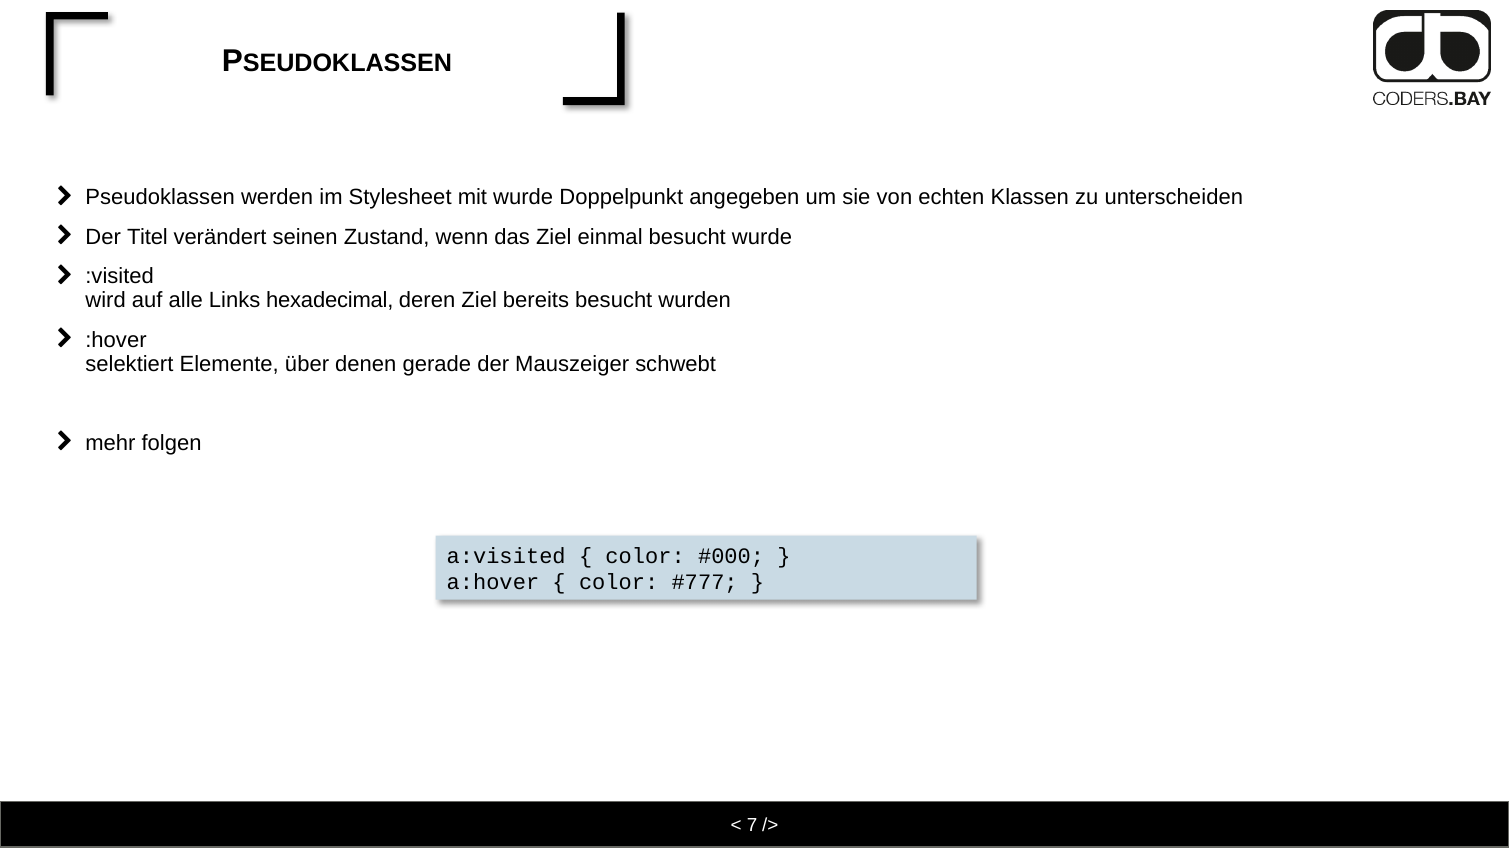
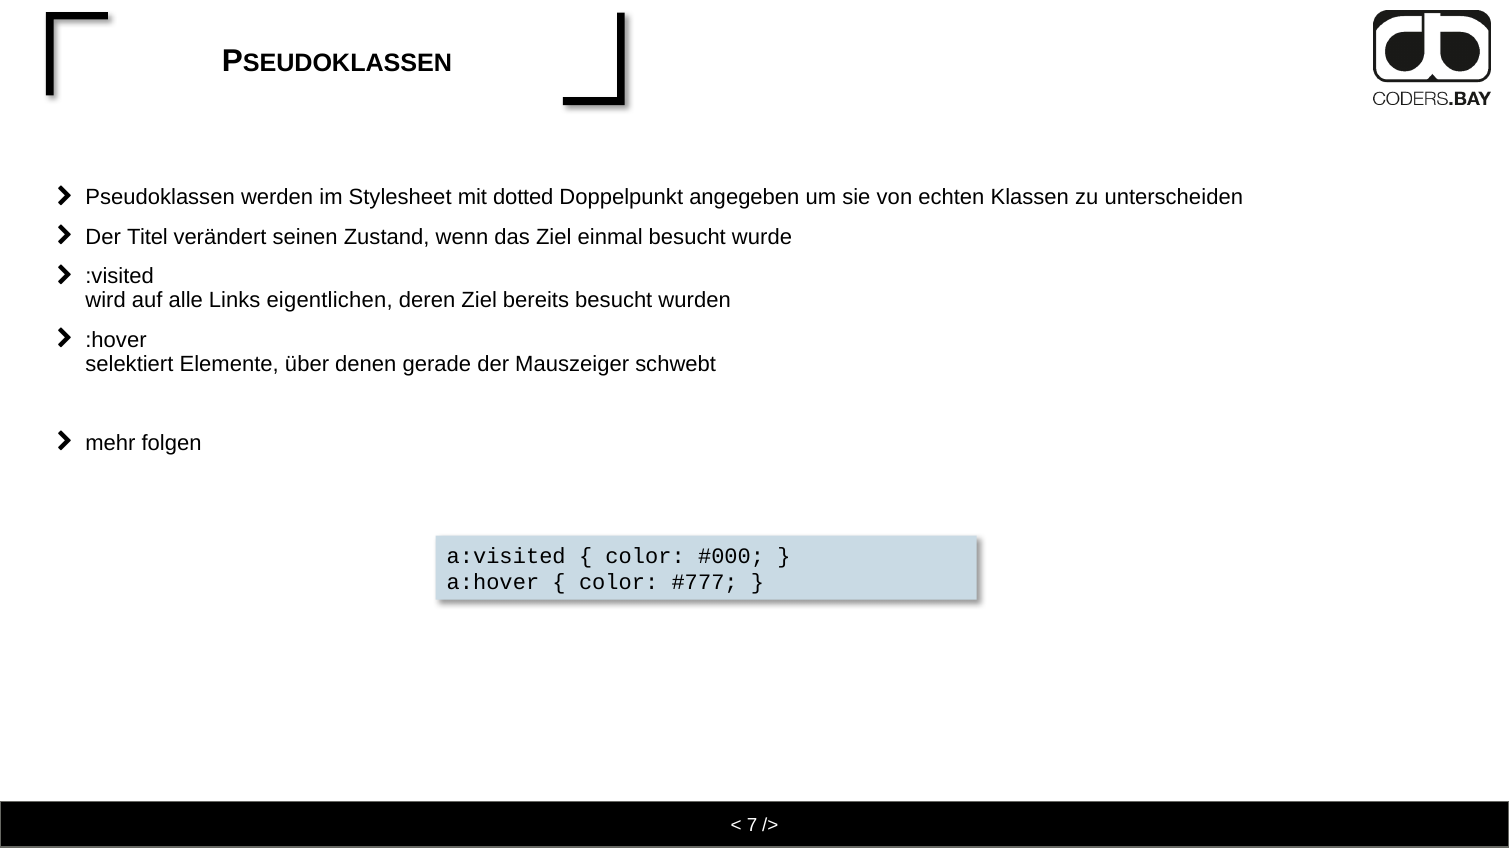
mit wurde: wurde -> dotted (523, 198)
hexadecimal: hexadecimal -> eigentlichen (330, 300)
